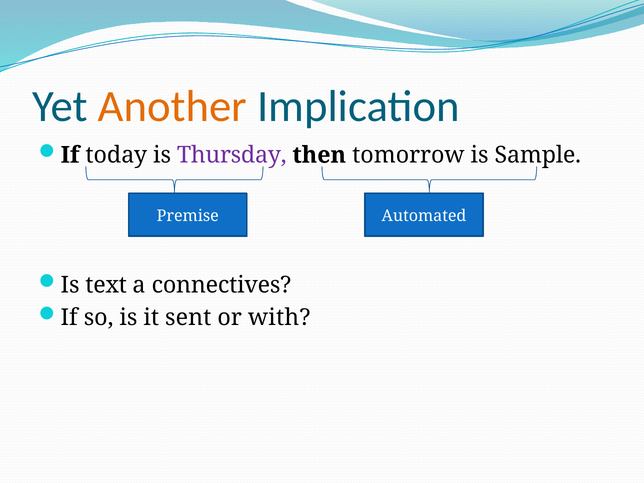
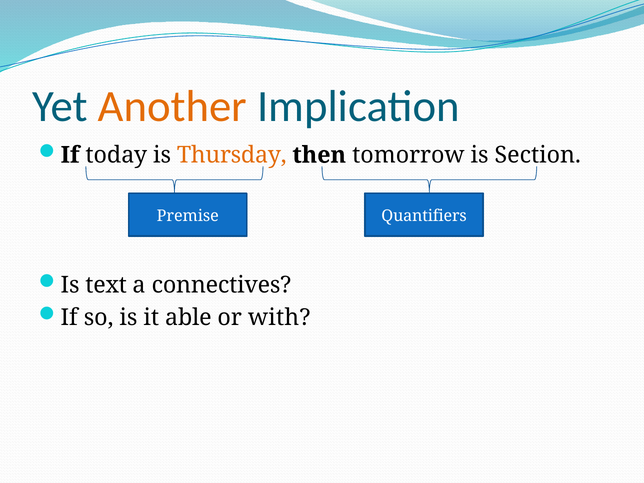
Thursday colour: purple -> orange (232, 155)
Sample: Sample -> Section (538, 155)
Automated: Automated -> Quantifiers (424, 216)
sent: sent -> able (188, 318)
